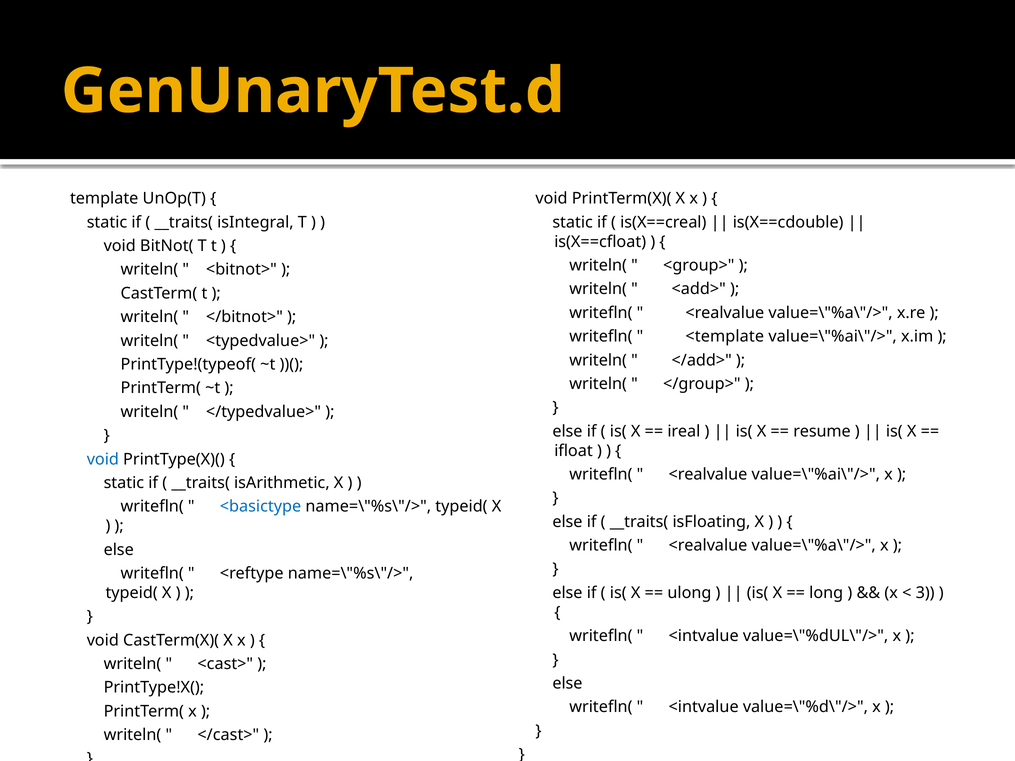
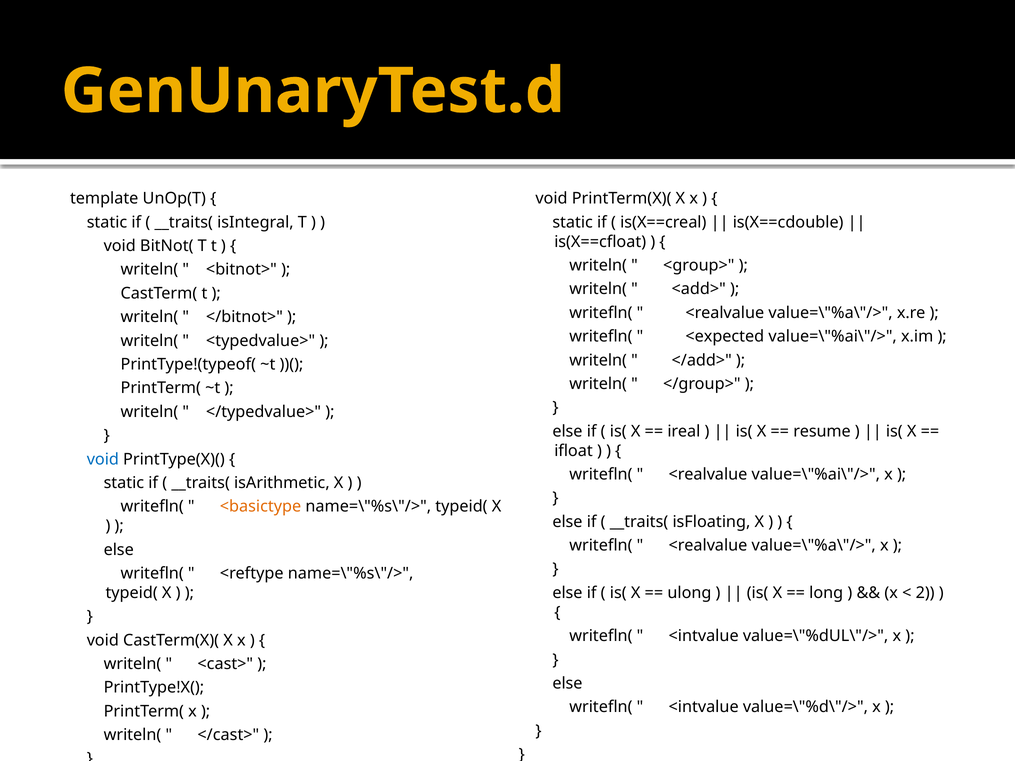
<template: <template -> <expected (725, 337)
<basictype colour: blue -> orange (260, 507)
3: 3 -> 2 (925, 593)
